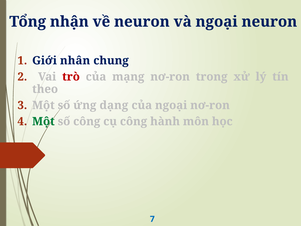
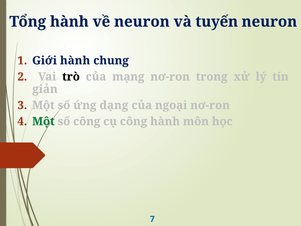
Tổng nhận: nhận -> hành (69, 22)
và ngoại: ngoại -> tuyến (217, 22)
Giới nhân: nhân -> hành (75, 61)
trò colour: red -> black (71, 77)
theo: theo -> giản (45, 89)
